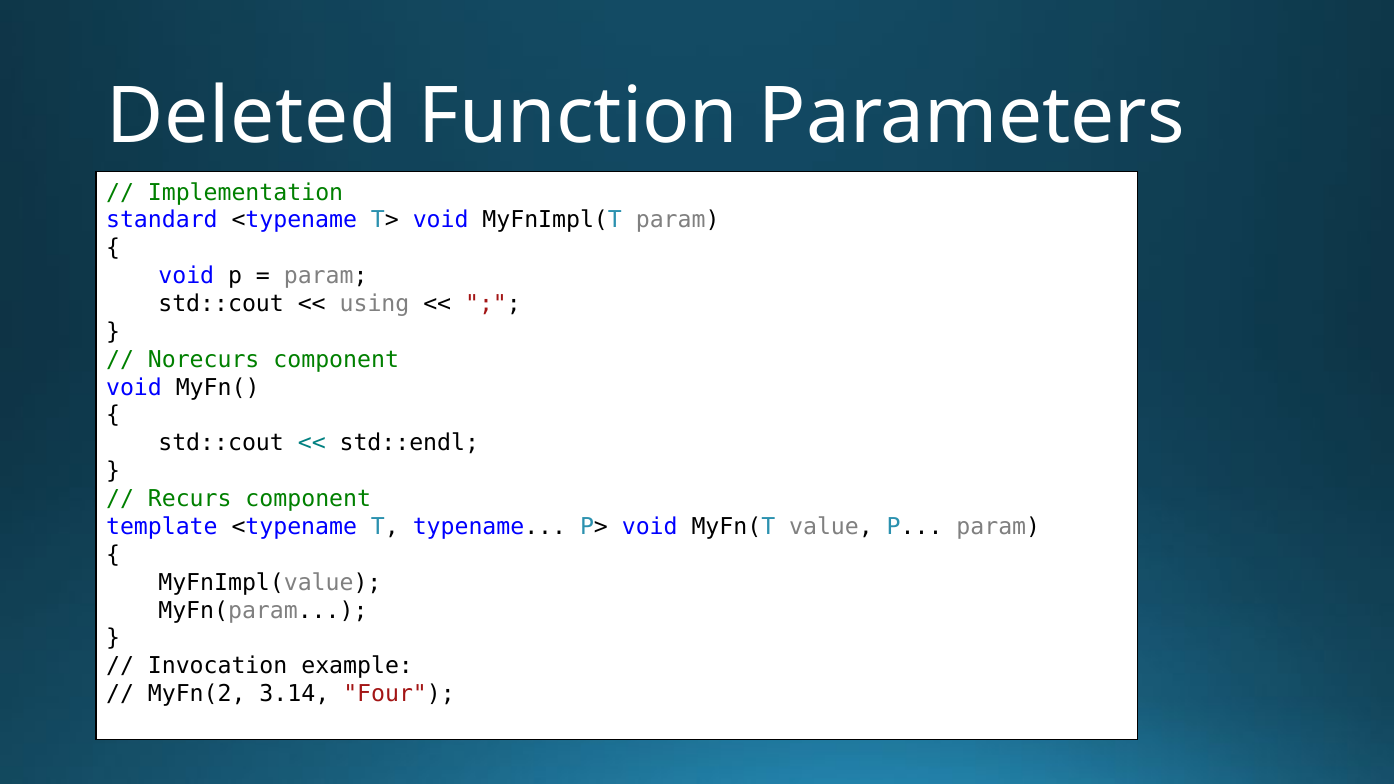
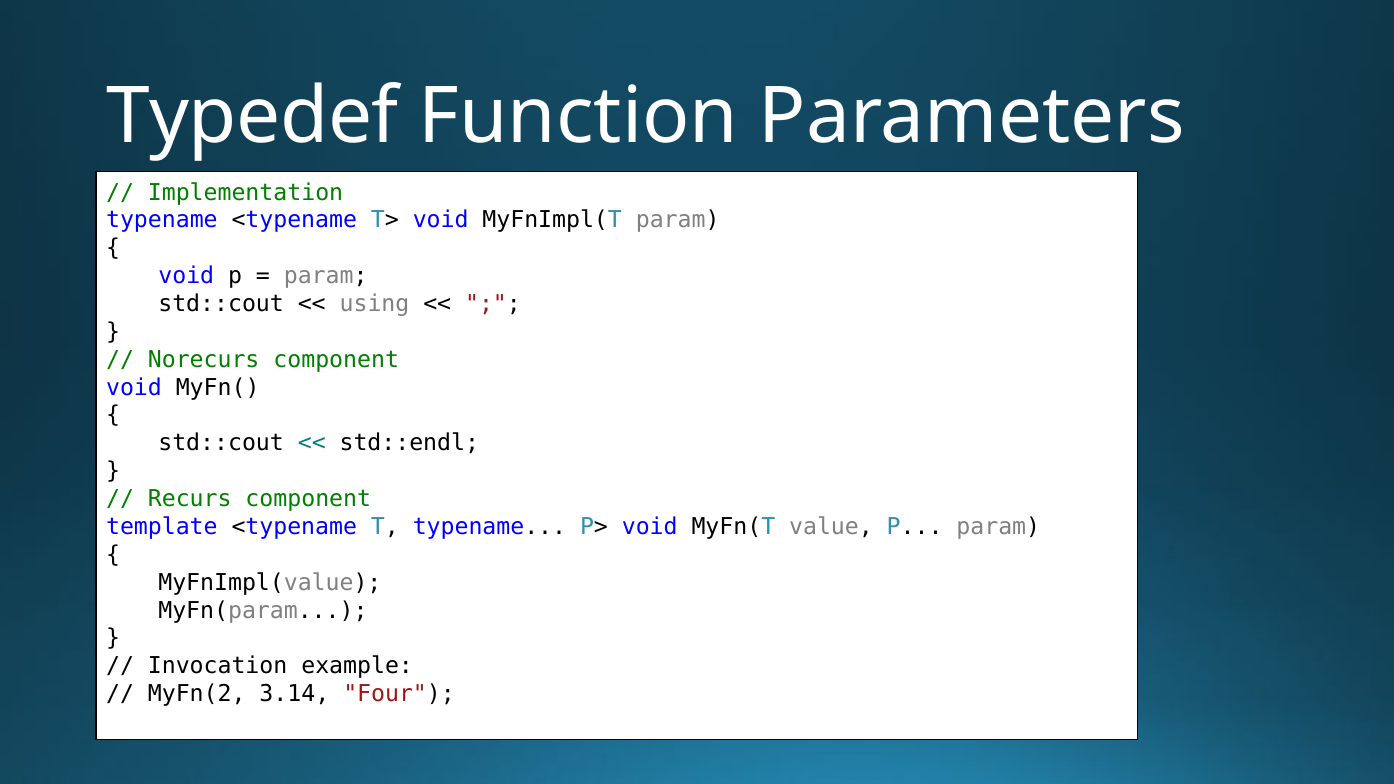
Deleted: Deleted -> Typedef (253, 117)
standard: standard -> typename (162, 220)
